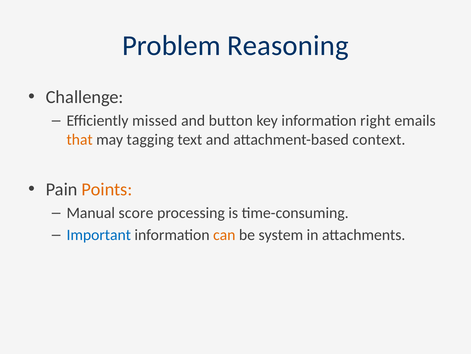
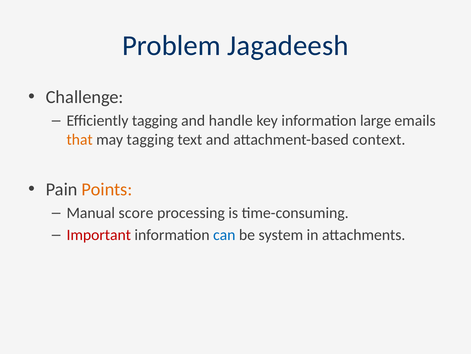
Reasoning: Reasoning -> Jagadeesh (288, 46)
Efficiently missed: missed -> tagging (155, 120)
button: button -> handle (231, 120)
right: right -> large (376, 120)
Important colour: blue -> red (99, 235)
can colour: orange -> blue (224, 235)
